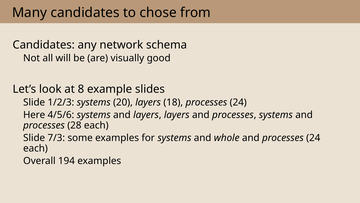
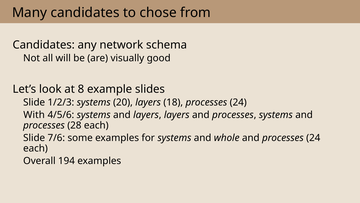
Here: Here -> With (34, 115)
7/3: 7/3 -> 7/6 (56, 138)
